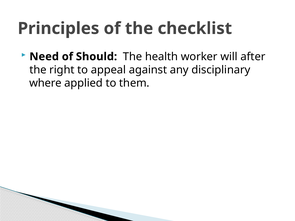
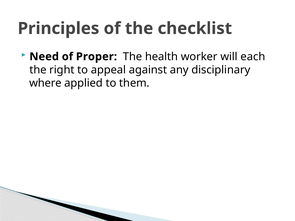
Should: Should -> Proper (96, 57)
after: after -> each (253, 57)
